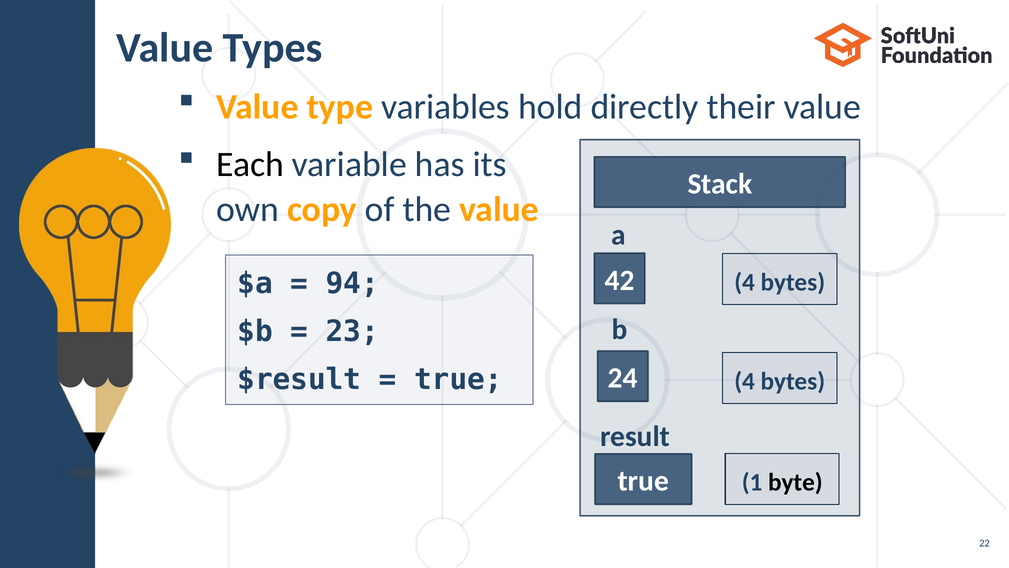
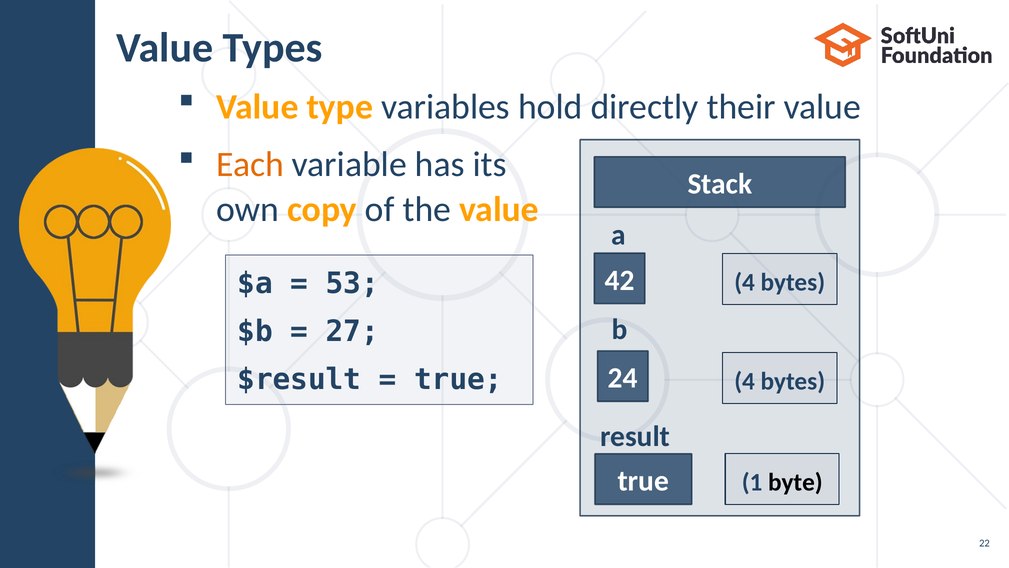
Each colour: black -> orange (250, 165)
94: 94 -> 53 (352, 284)
23: 23 -> 27 (352, 332)
